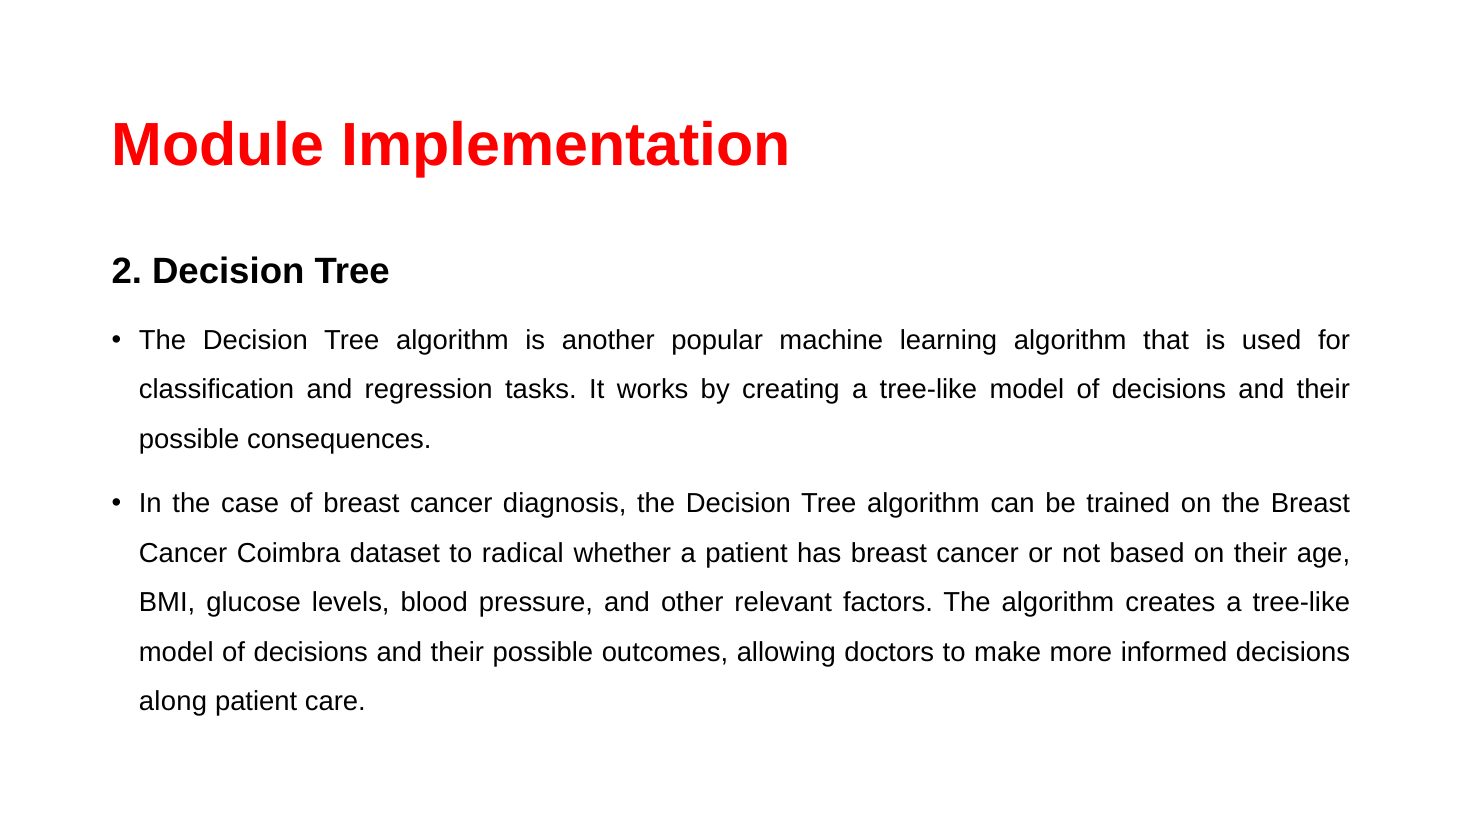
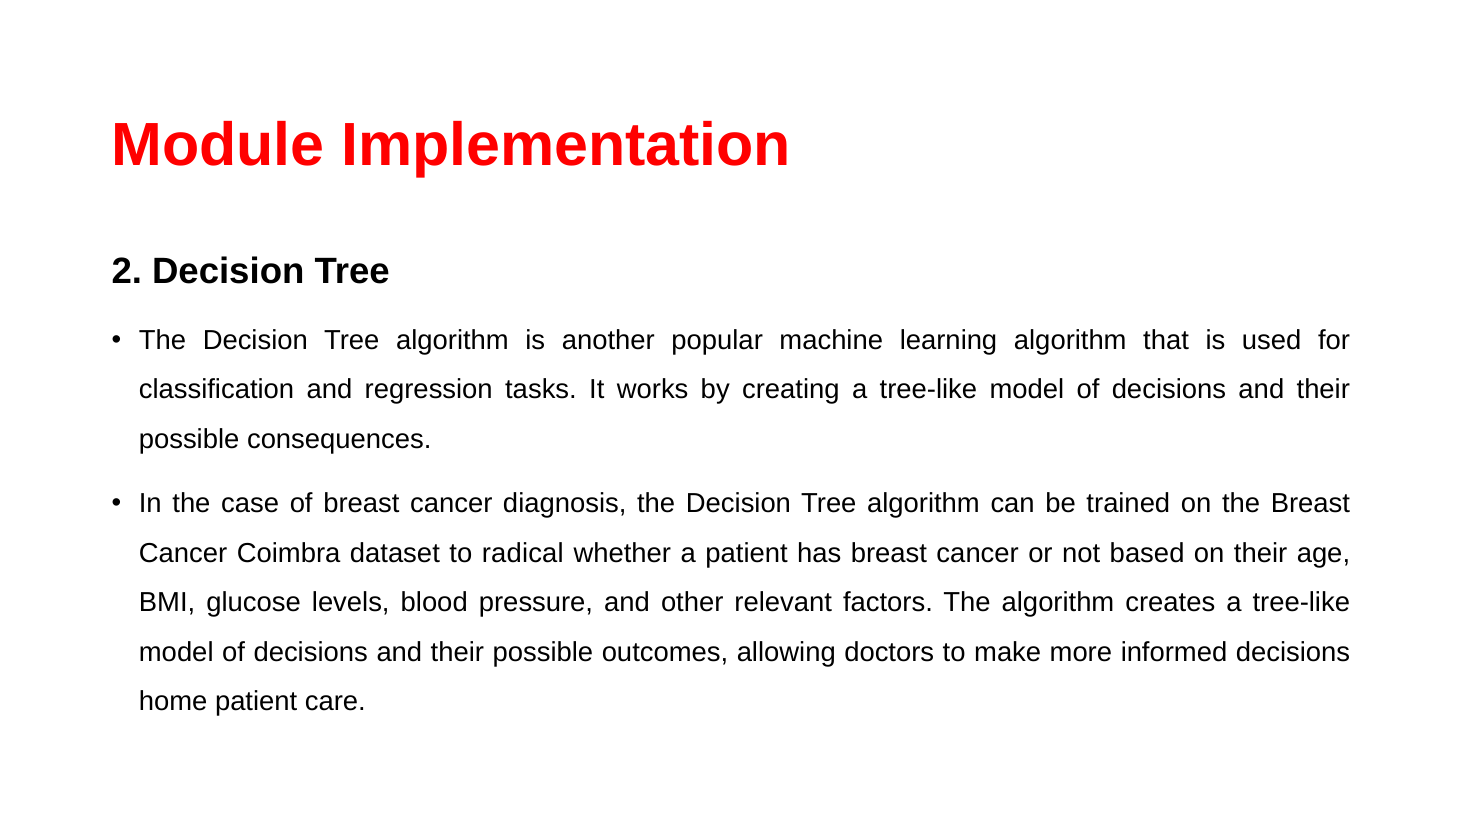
along: along -> home (173, 701)
